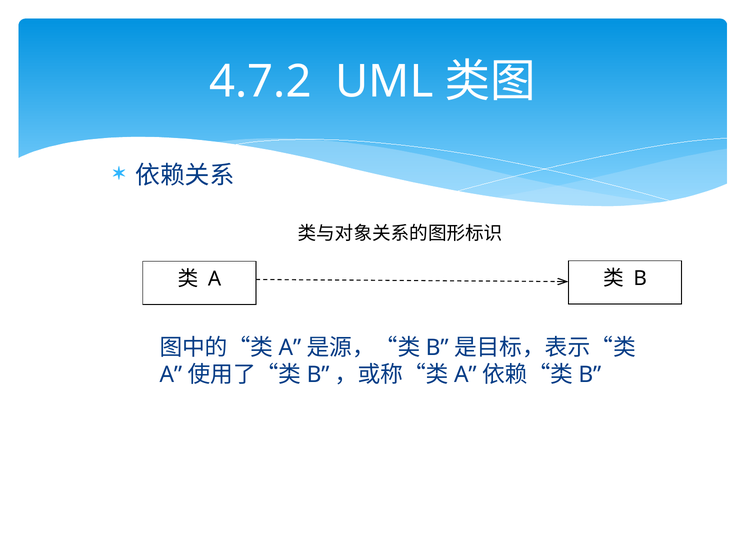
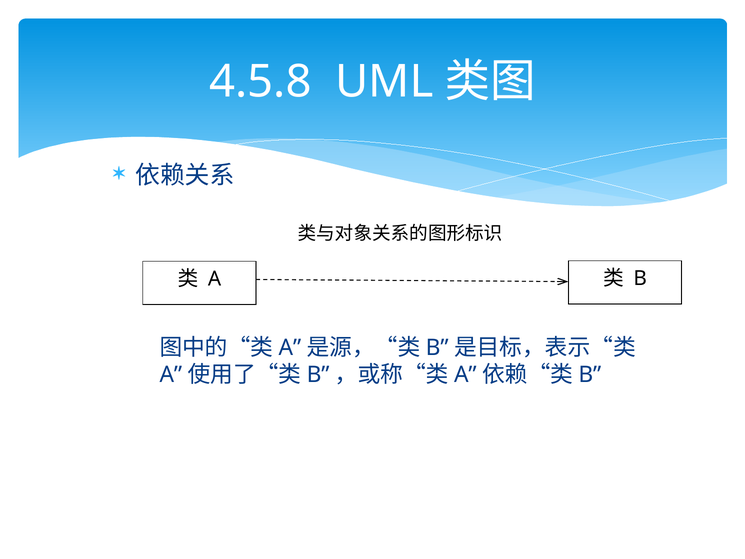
4.7.2: 4.7.2 -> 4.5.8 (260, 82)
